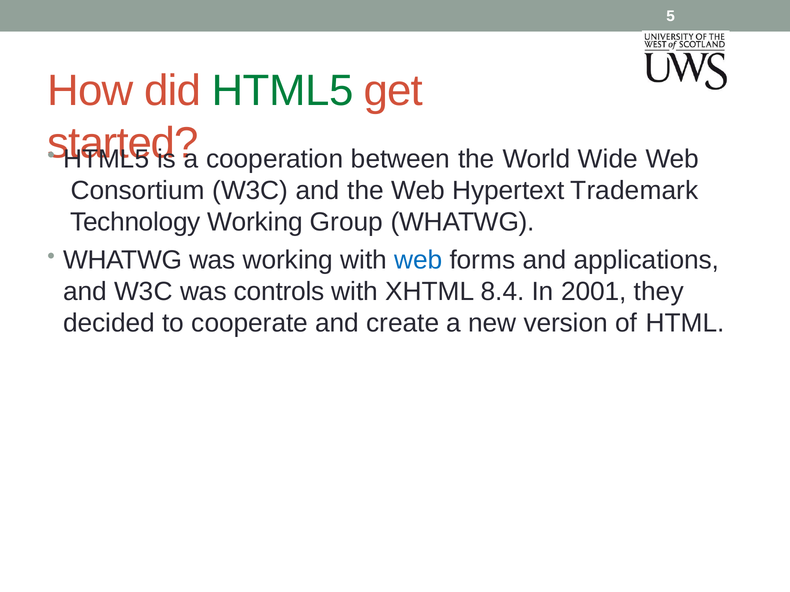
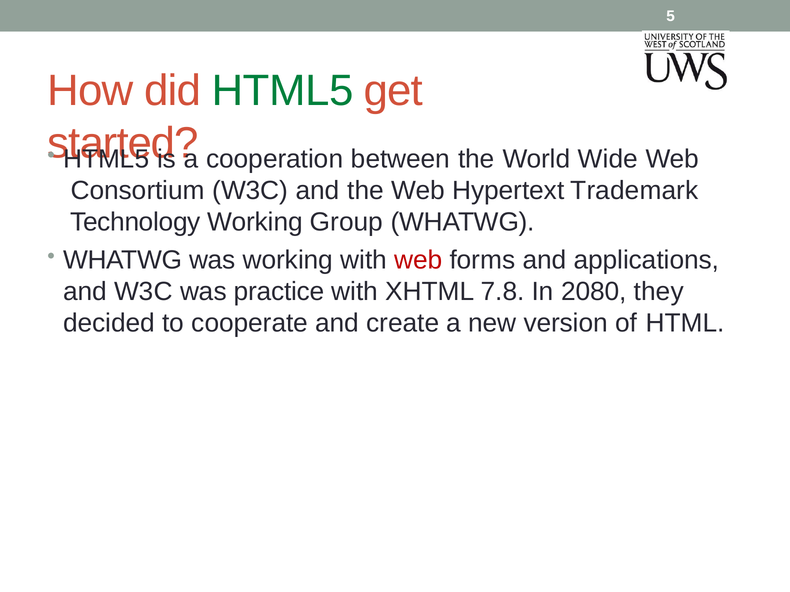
web colour: blue -> red (418, 260)
controls: controls -> practice (279, 292)
8.4: 8.4 -> 7.8 (503, 292)
2001: 2001 -> 2080 (594, 292)
